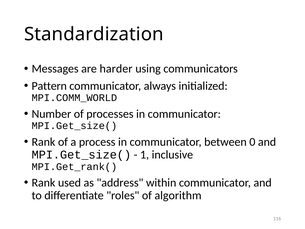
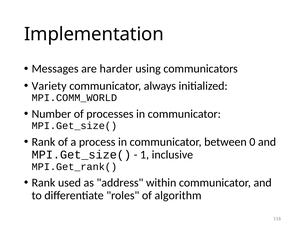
Standardization: Standardization -> Implementation (94, 34)
Pattern: Pattern -> Variety (49, 86)
